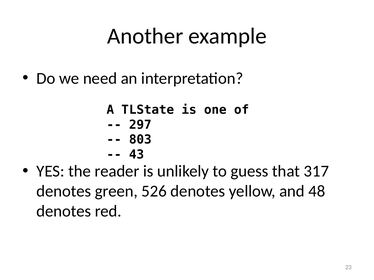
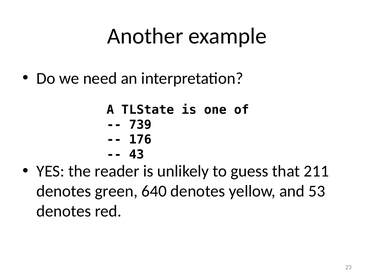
297: 297 -> 739 (140, 125)
803: 803 -> 176 (140, 140)
317: 317 -> 211 (316, 172)
526: 526 -> 640 (154, 192)
48: 48 -> 53 (317, 192)
